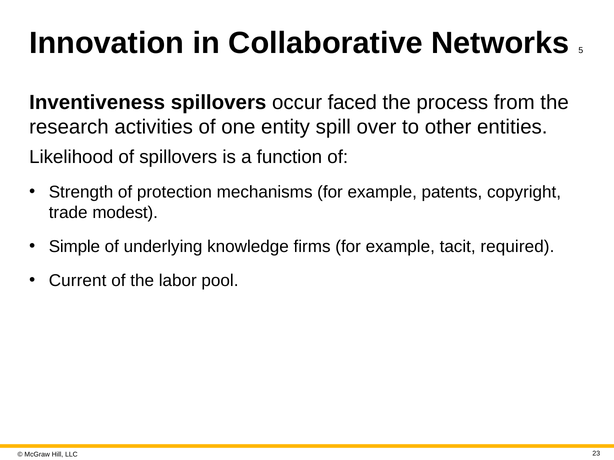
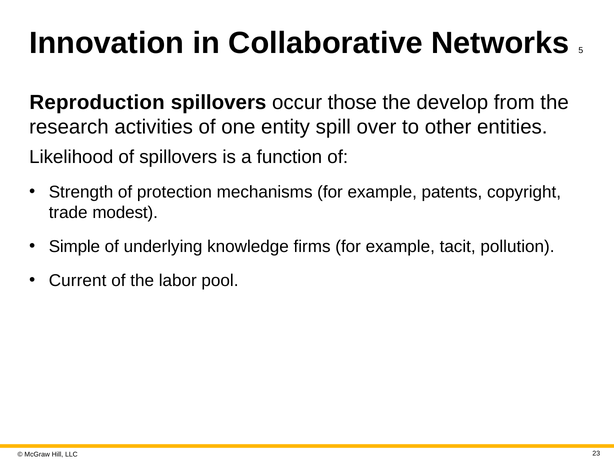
Inventiveness: Inventiveness -> Reproduction (97, 103)
faced: faced -> those (352, 103)
process: process -> develop (452, 103)
required: required -> pollution (517, 247)
